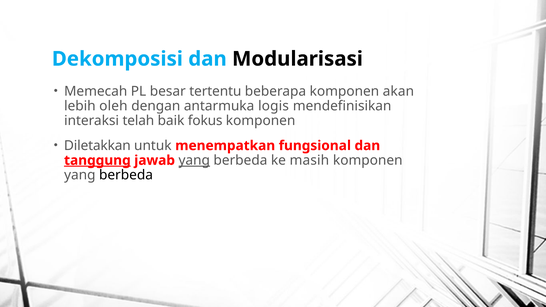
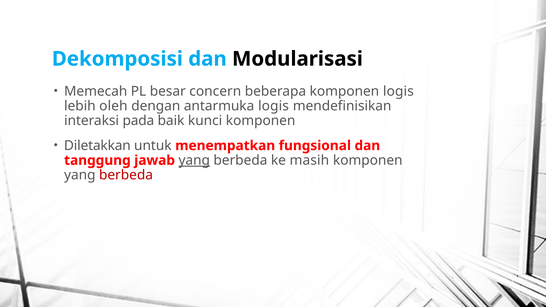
tertentu: tertentu -> concern (215, 91)
komponen akan: akan -> logis (398, 91)
telah: telah -> pada (138, 121)
fokus: fokus -> kunci (205, 121)
tanggung underline: present -> none (97, 160)
berbeda colour: black -> red (126, 175)
